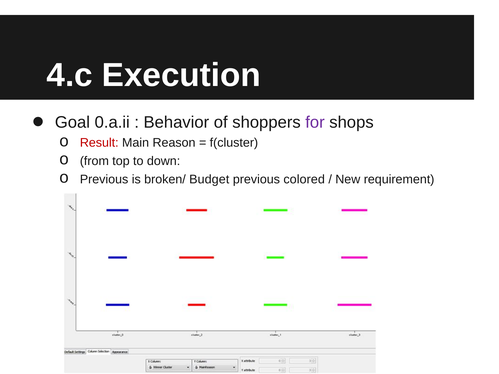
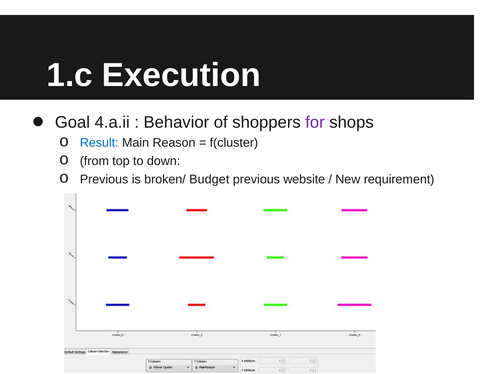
4.c: 4.c -> 1.c (70, 75)
0.a.ii: 0.a.ii -> 4.a.ii (112, 122)
Result colour: red -> blue (99, 143)
colored: colored -> website (304, 179)
